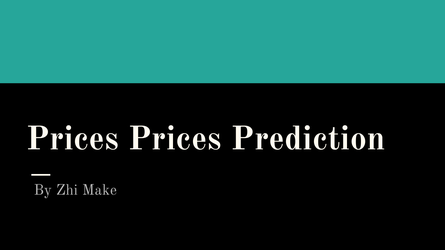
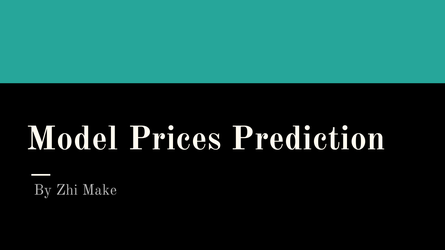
Prices: Prices -> Model (72, 139)
